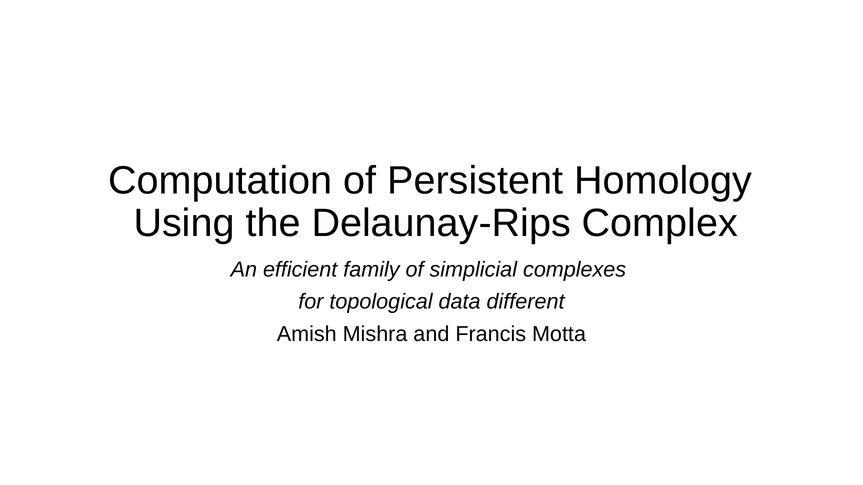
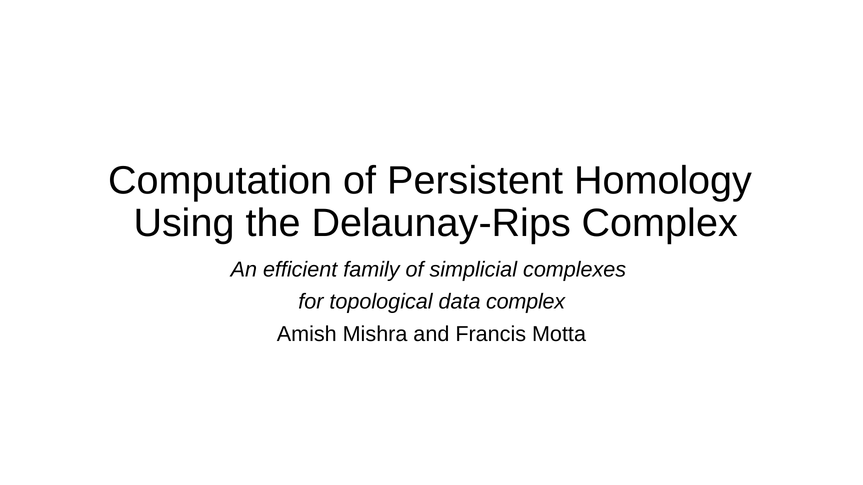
data different: different -> complex (526, 302)
